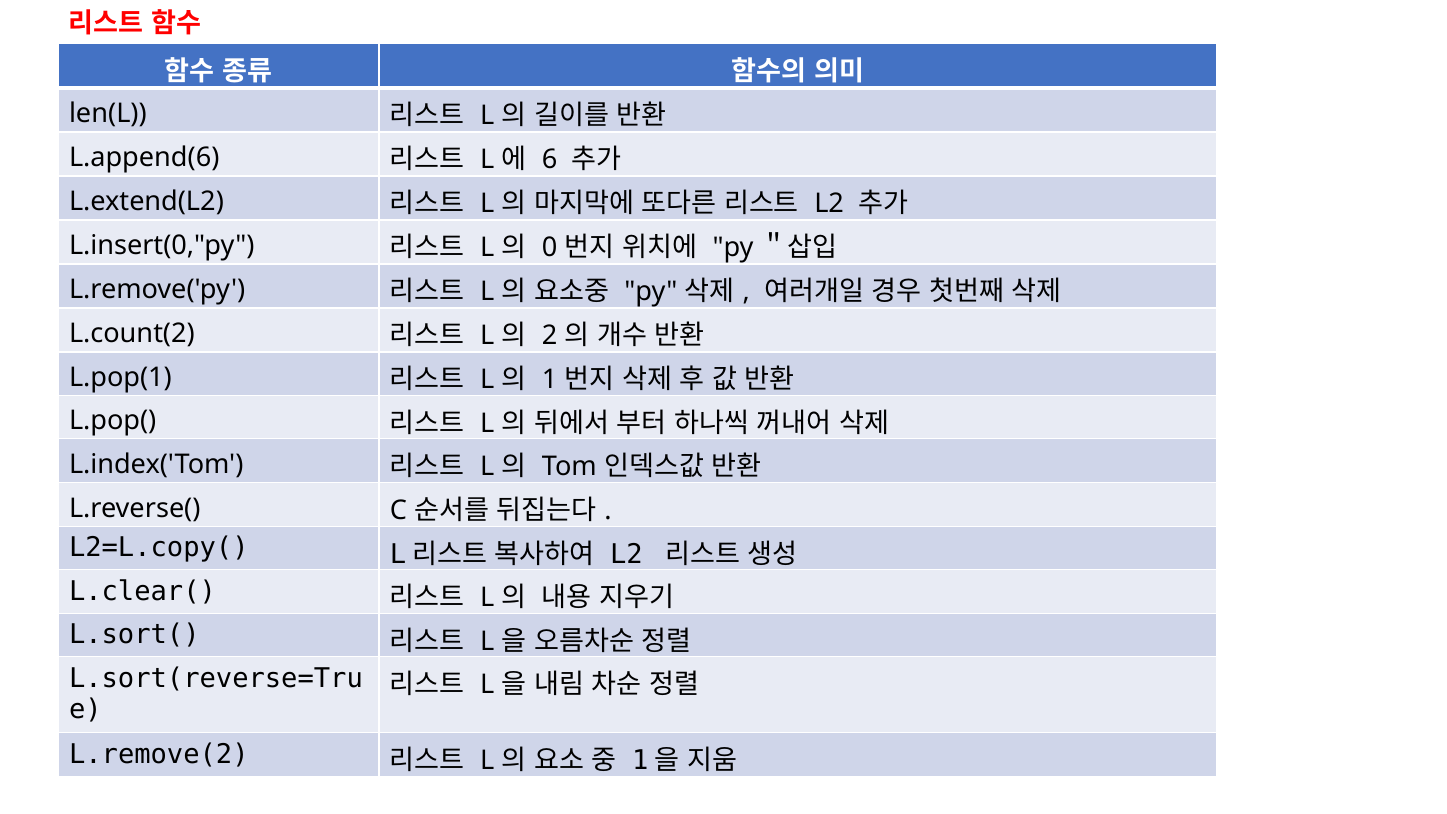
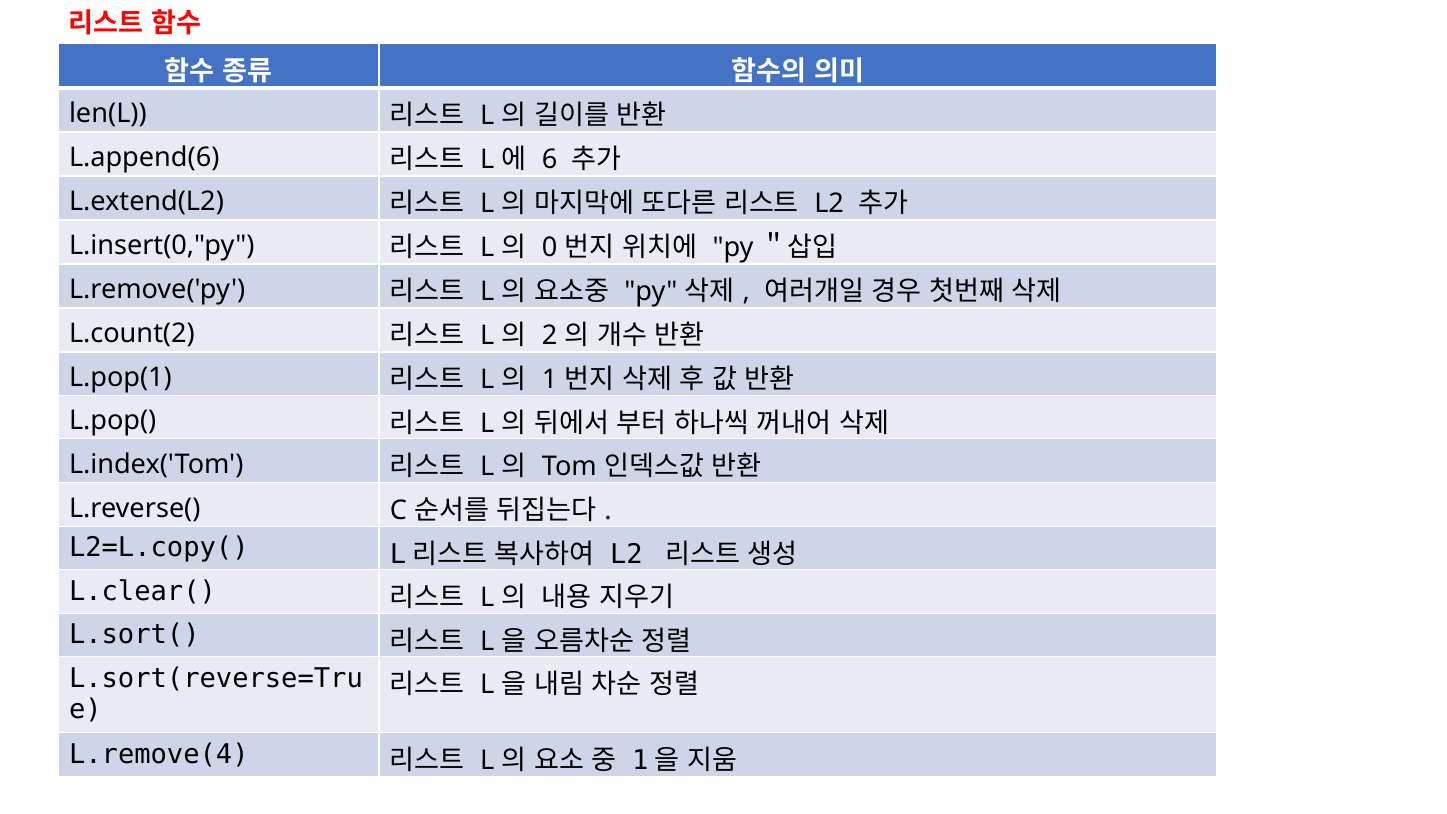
L.remove(2: L.remove(2 -> L.remove(4 (159, 754)
